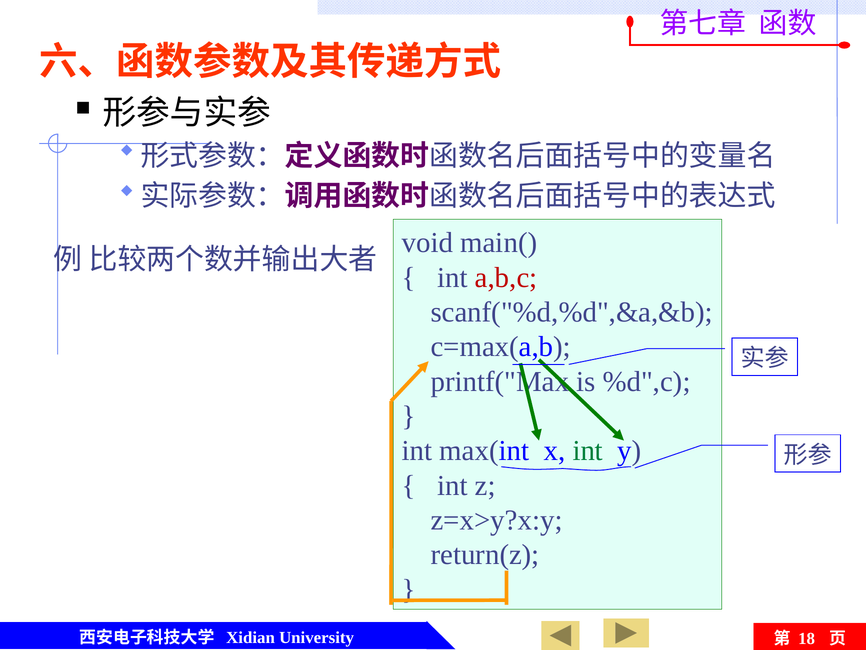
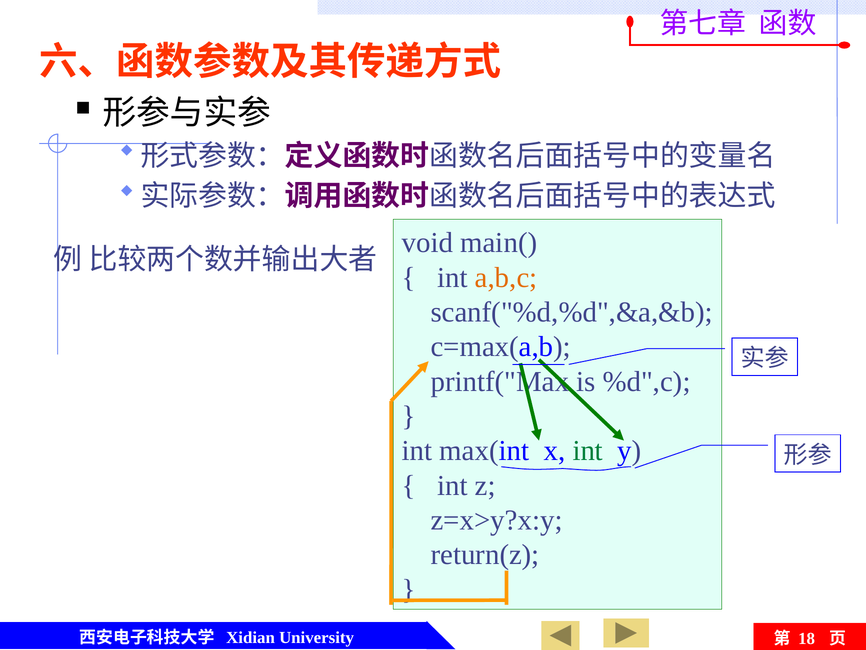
a,b,c colour: red -> orange (506, 277)
